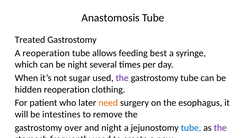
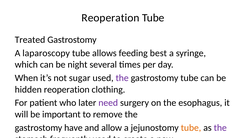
Anastomosis: Anastomosis -> Reoperation (111, 18)
A reoperation: reoperation -> laparoscopy (46, 53)
need colour: orange -> purple (108, 103)
intestines: intestines -> important (61, 115)
over: over -> have (73, 128)
and night: night -> allow (112, 128)
tube colour: blue -> orange (191, 128)
